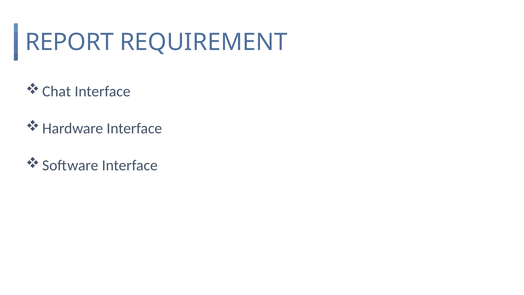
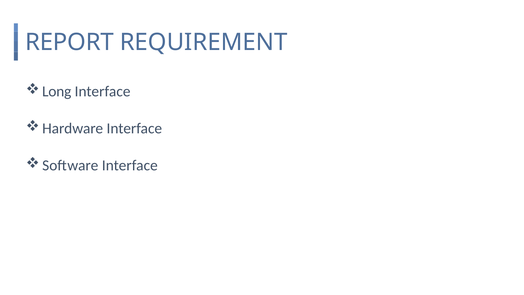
Chat: Chat -> Long (57, 91)
